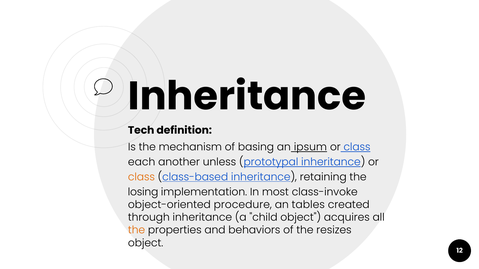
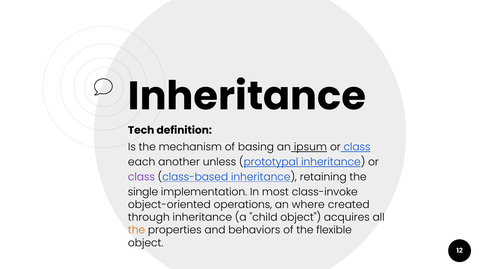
class colour: orange -> purple (141, 177)
losing: losing -> single (143, 192)
procedure: procedure -> operations (243, 205)
tables: tables -> where (308, 205)
resizes: resizes -> flexible (334, 230)
